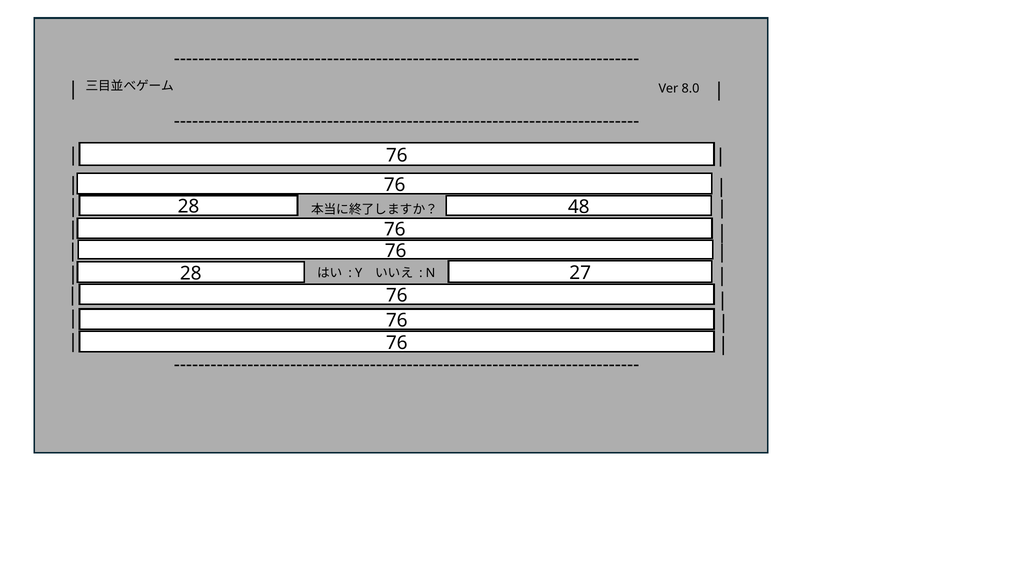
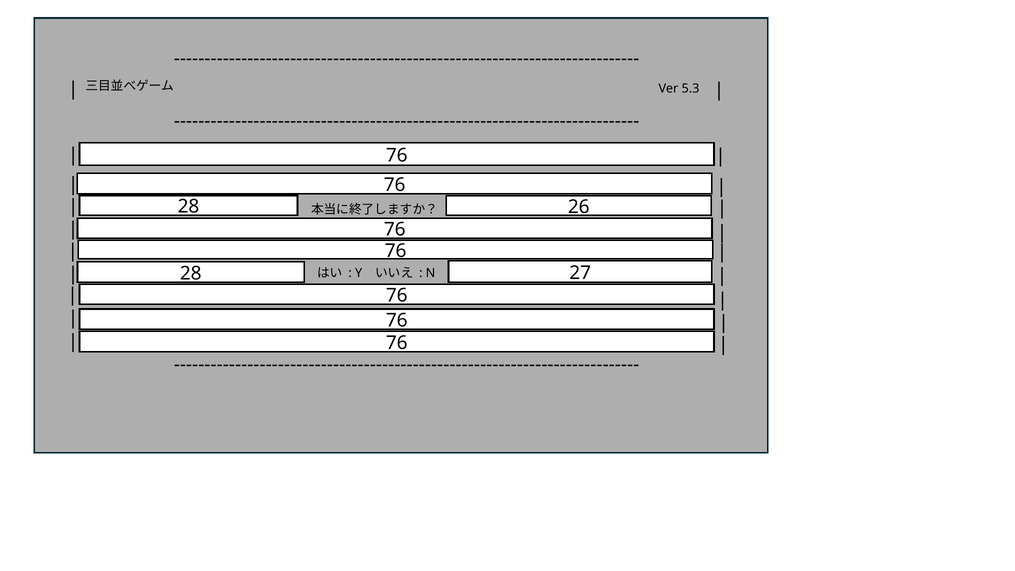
8.0: 8.0 -> 5.3 (690, 88)
48: 48 -> 26 (579, 207)
